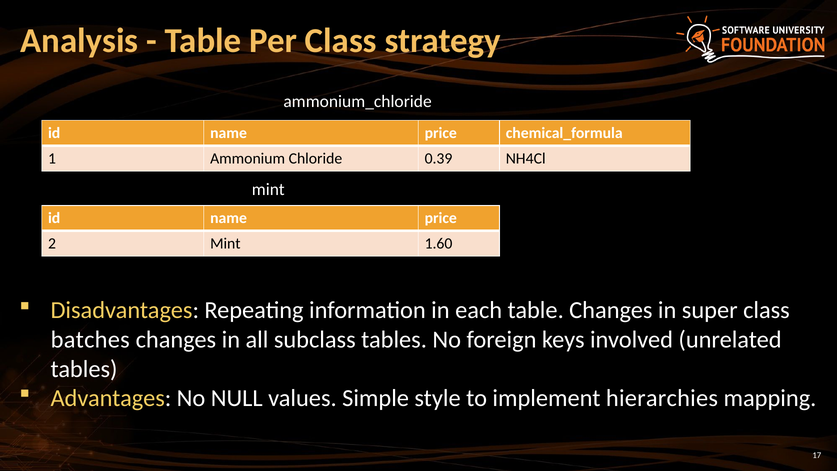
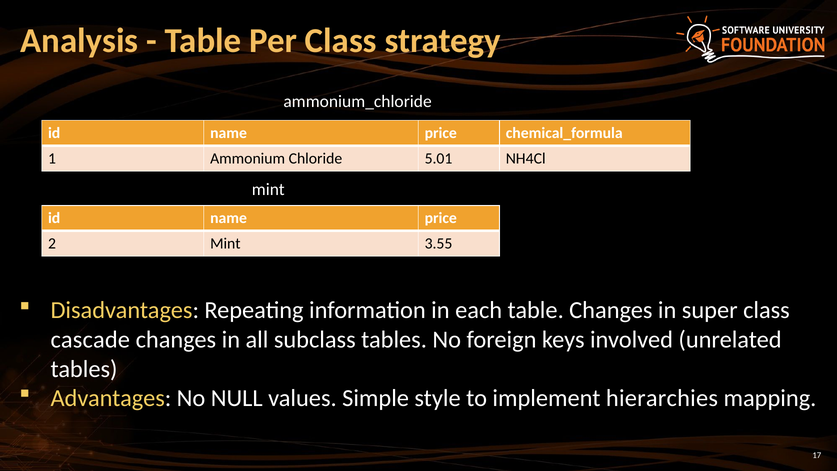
0.39: 0.39 -> 5.01 (438, 159)
1.60: 1.60 -> 3.55 (438, 244)
batches: batches -> cascade (90, 340)
